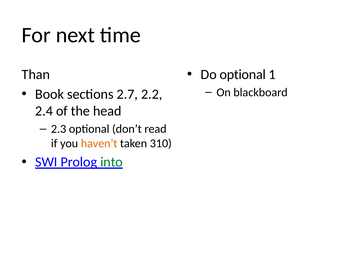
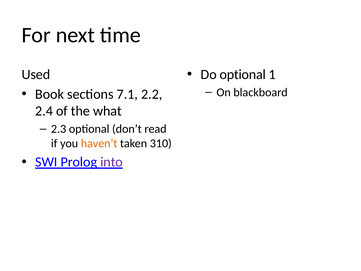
Than: Than -> Used (36, 74)
2.7: 2.7 -> 7.1 (127, 94)
head: head -> what (107, 111)
into colour: green -> purple (112, 162)
